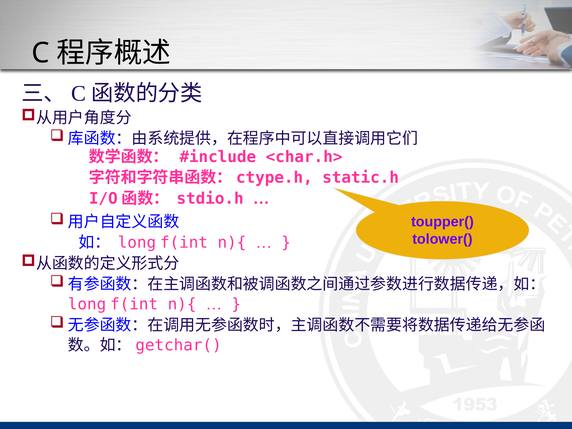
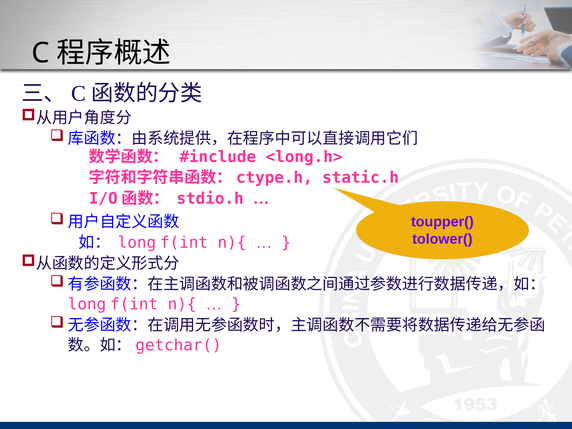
<char.h>: <char.h> -> <long.h> (304, 157)
